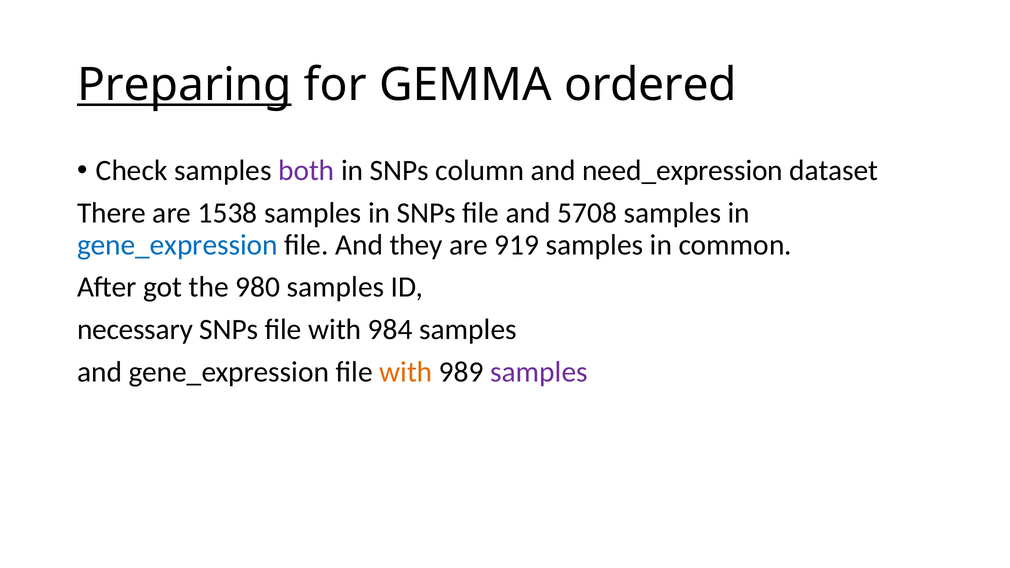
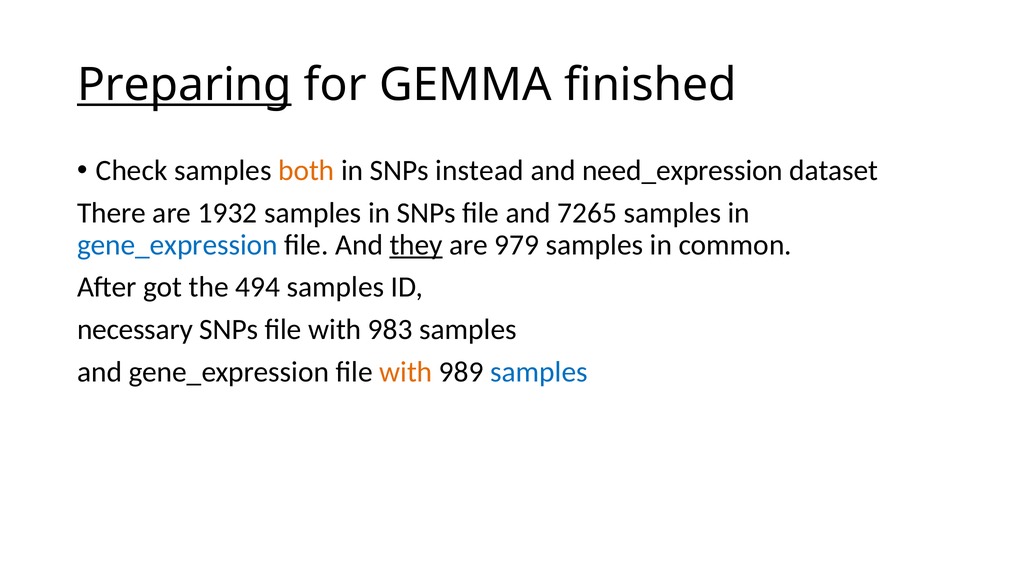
ordered: ordered -> finished (650, 85)
both colour: purple -> orange (306, 171)
column: column -> instead (480, 171)
1538: 1538 -> 1932 (228, 213)
5708: 5708 -> 7265 (587, 213)
they underline: none -> present (416, 245)
919: 919 -> 979 (517, 245)
980: 980 -> 494 (258, 287)
984: 984 -> 983 (390, 330)
samples colour: purple -> blue (539, 372)
